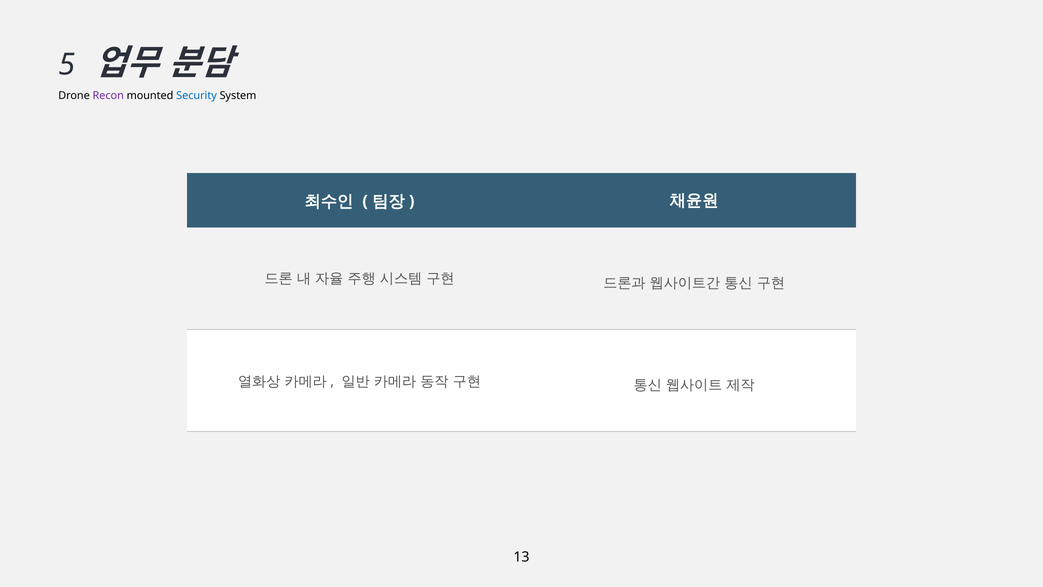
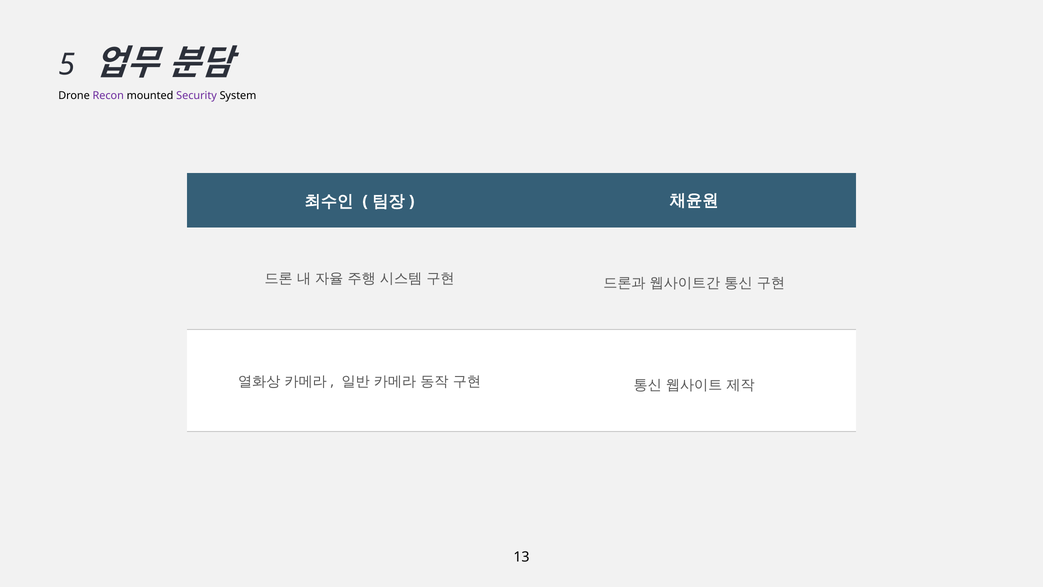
Security colour: blue -> purple (197, 96)
